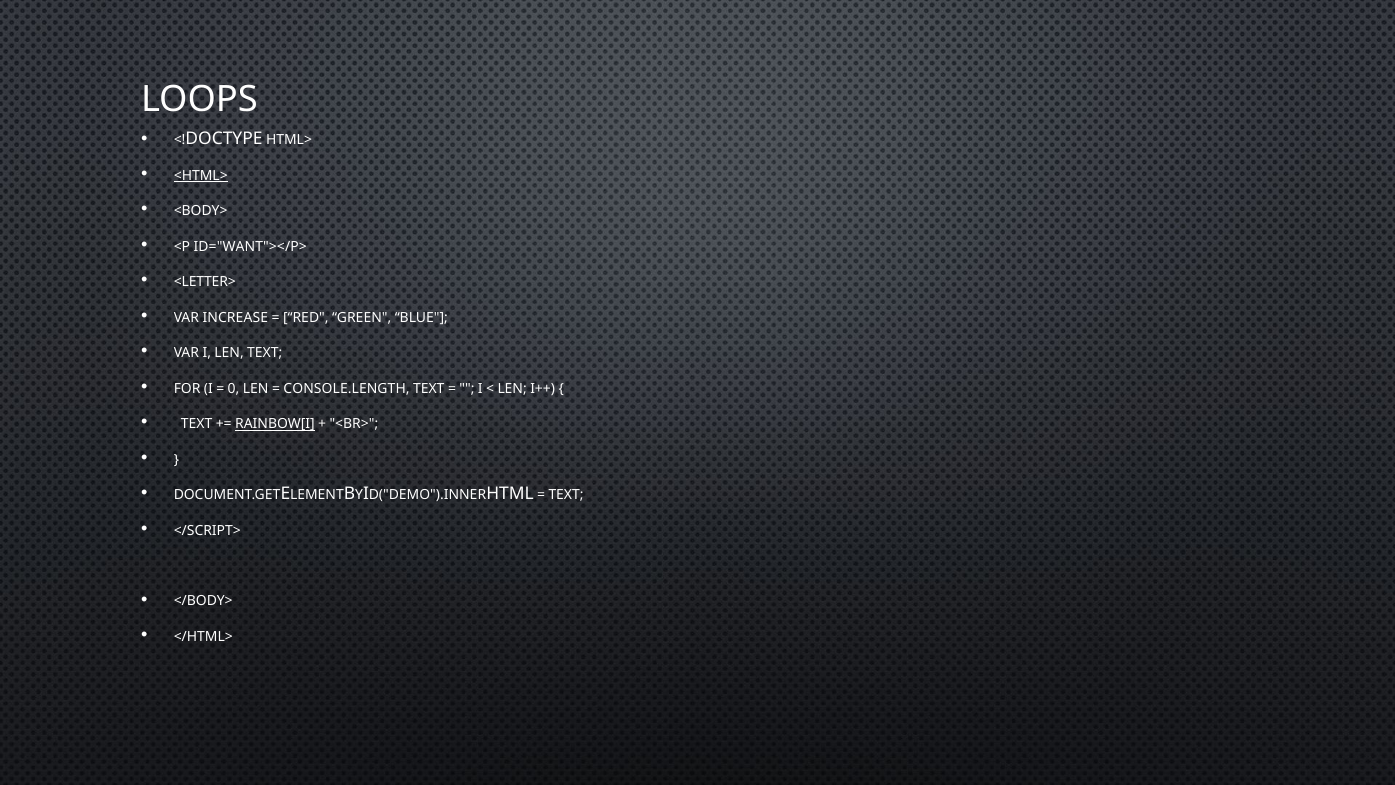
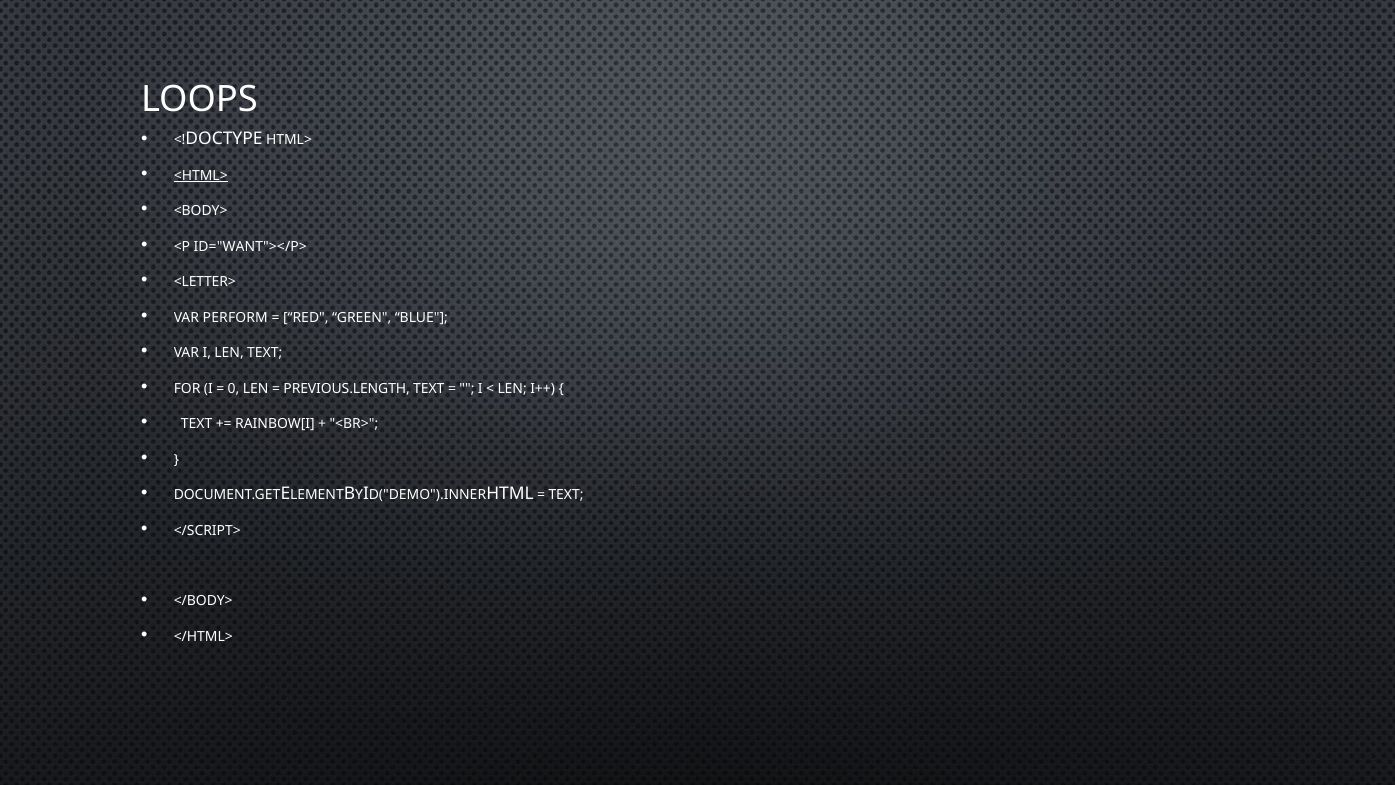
INCREASE: INCREASE -> PERFORM (235, 317)
CONSOLE.LENGTH: CONSOLE.LENGTH -> PREVIOUS.LENGTH (347, 388)
RAINBOW[I underline: present -> none (275, 424)
